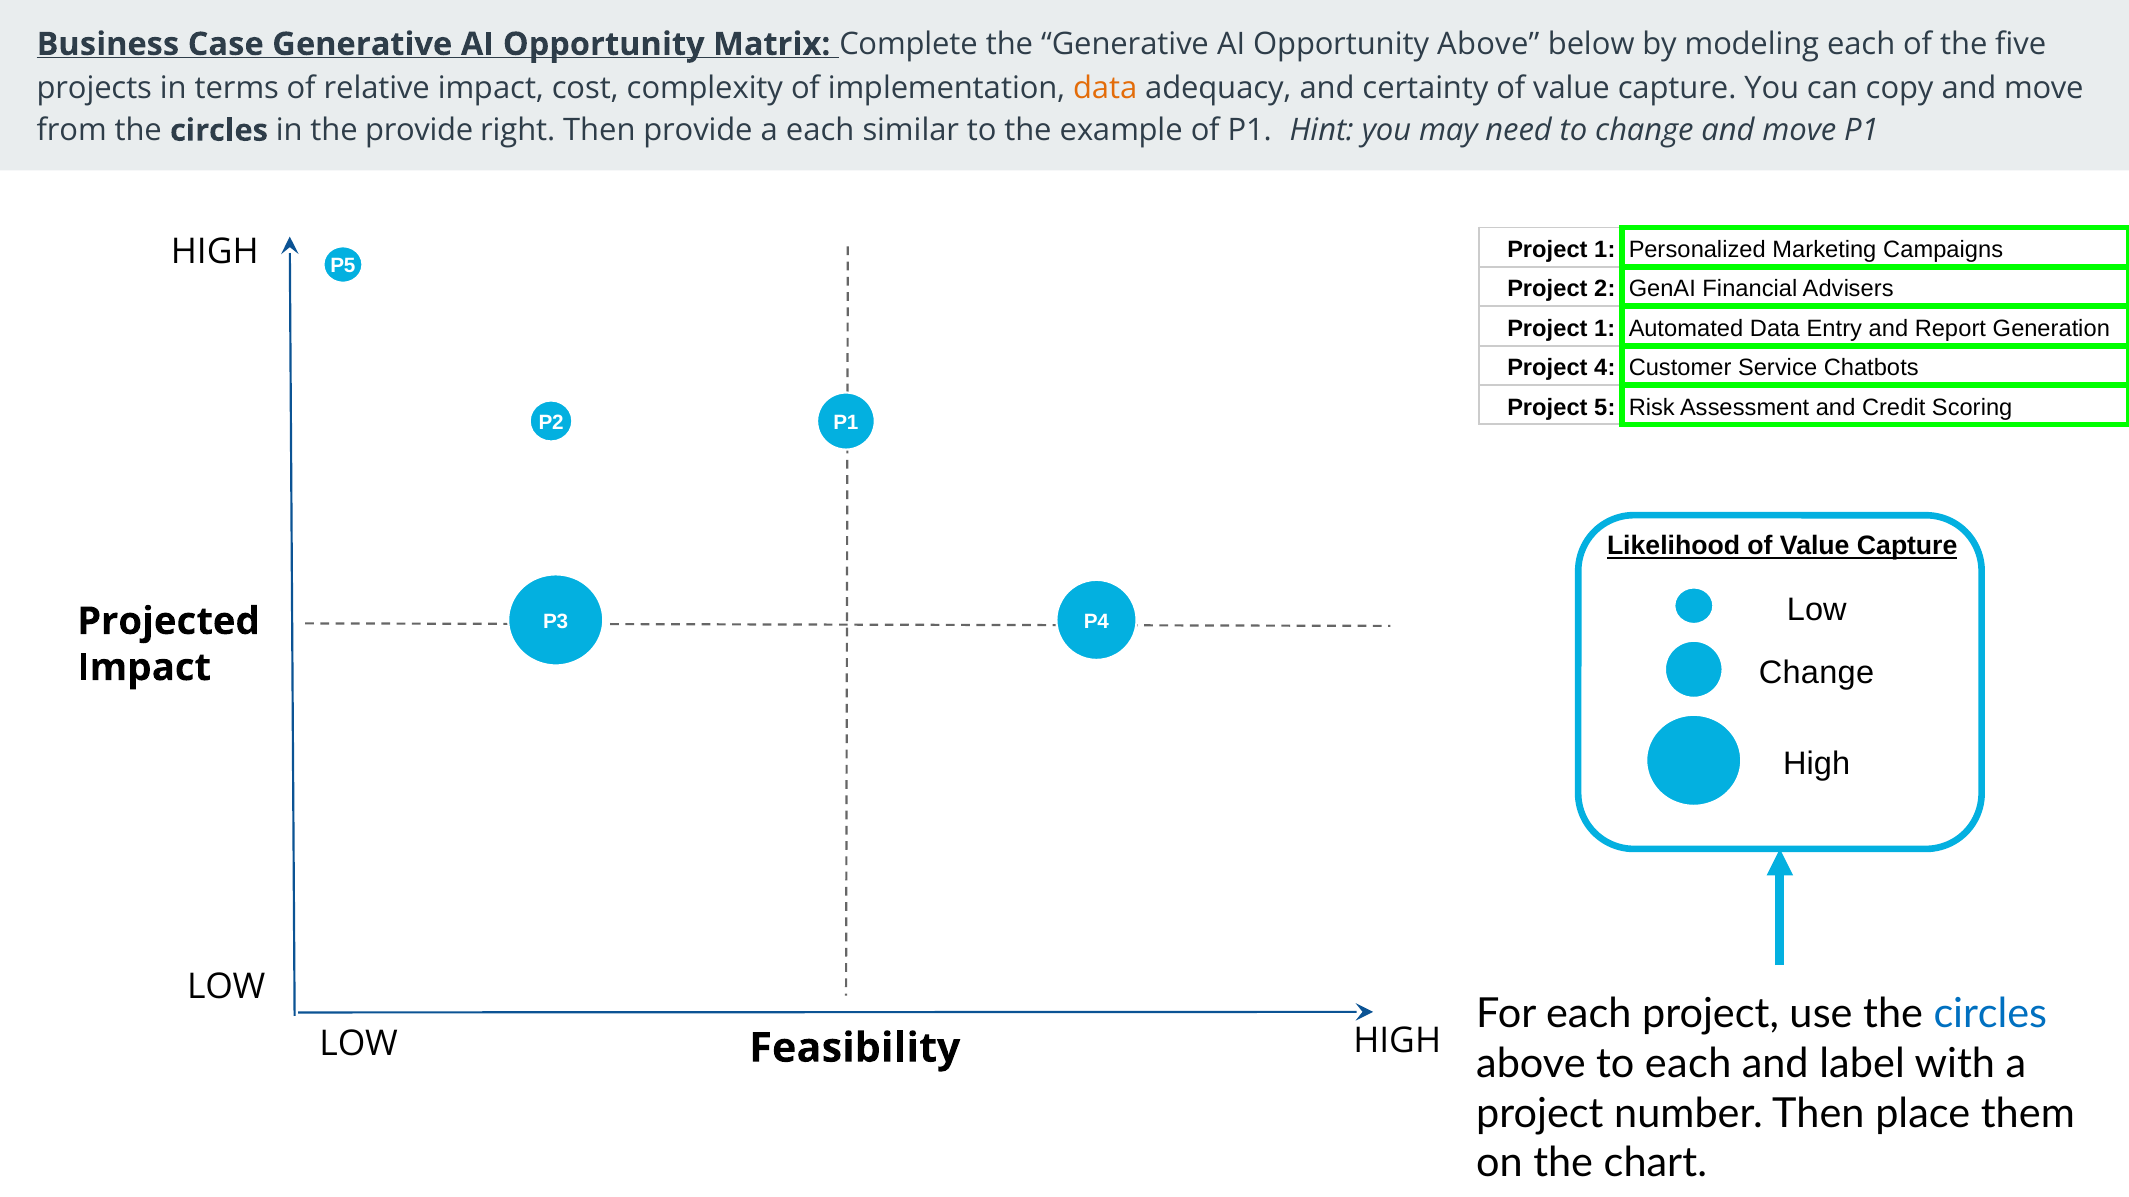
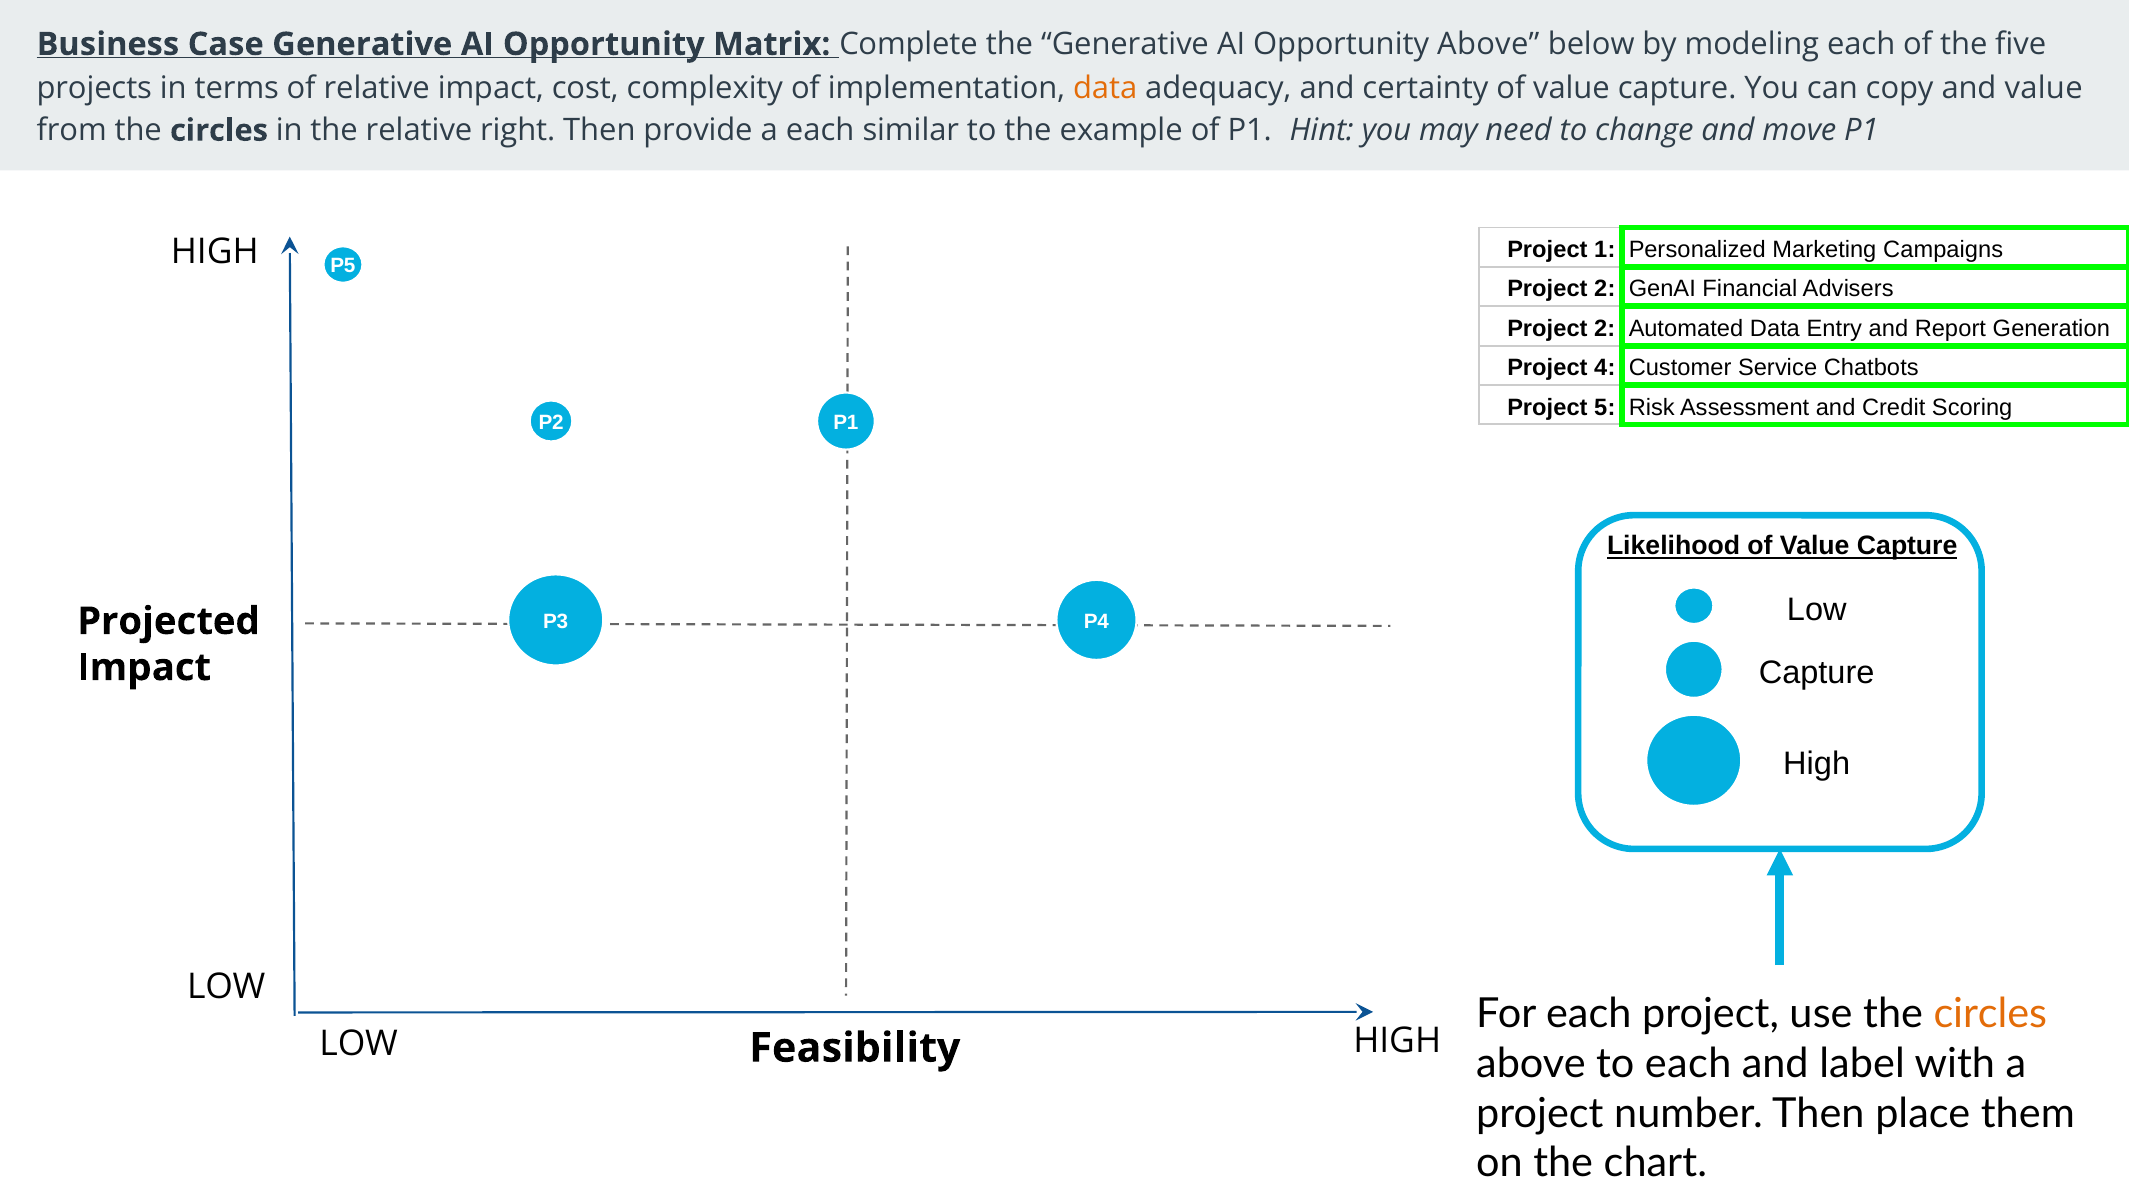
copy and move: move -> value (2044, 88)
the provide: provide -> relative (419, 131)
1: 1 -> 2 (1605, 329)
Change: Change -> Capture (1817, 674)
circles colour: blue -> orange (1990, 1015)
